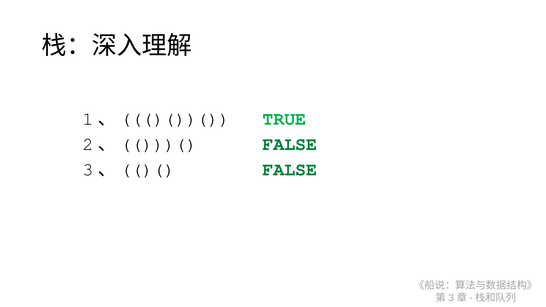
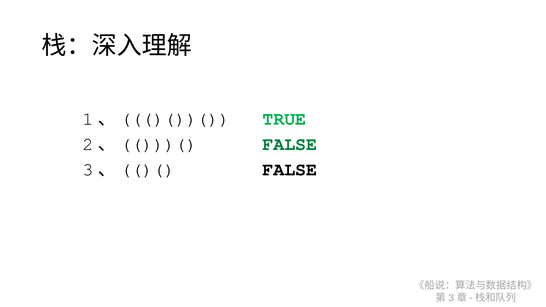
FALSE colour: green -> black (290, 170)
